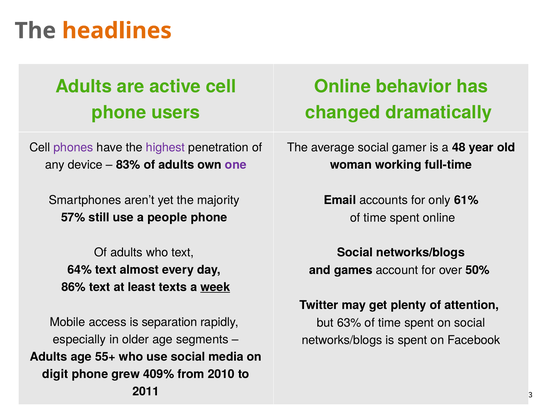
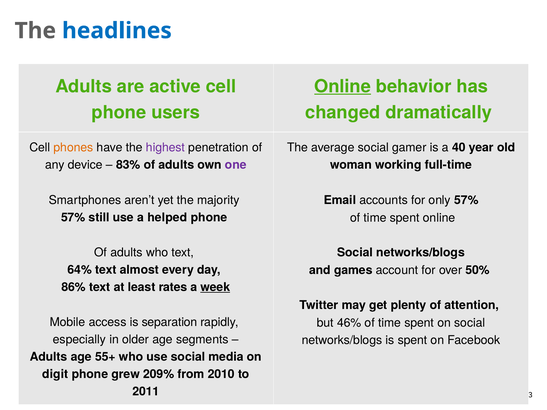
headlines colour: orange -> blue (117, 31)
Online underline: none -> present (343, 86)
phones colour: purple -> orange (73, 148)
48: 48 -> 40 (459, 148)
only 61%: 61% -> 57% (466, 200)
people: people -> helped (167, 218)
texts: texts -> rates (173, 287)
63%: 63% -> 46% (349, 323)
409%: 409% -> 209% (159, 374)
